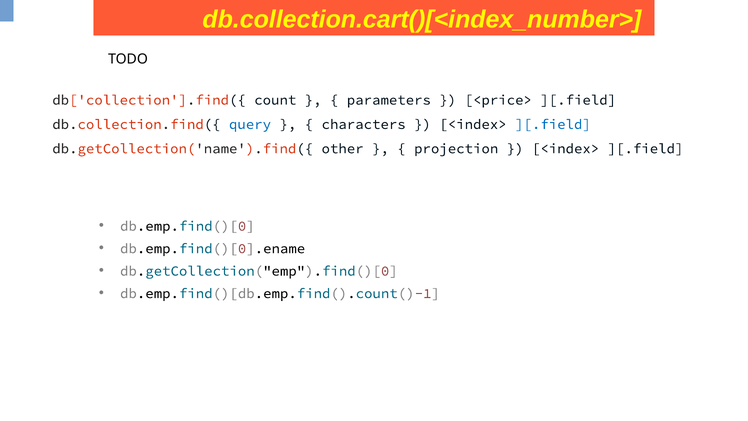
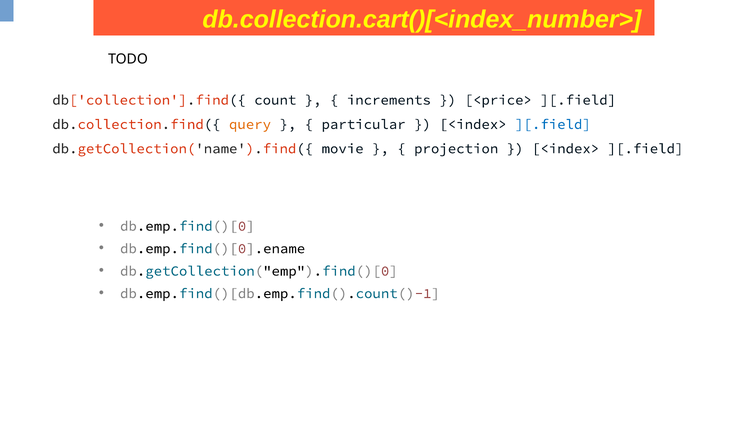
parameters: parameters -> increments (389, 100)
query colour: blue -> orange (250, 124)
characters: characters -> particular (364, 124)
other: other -> movie (343, 149)
